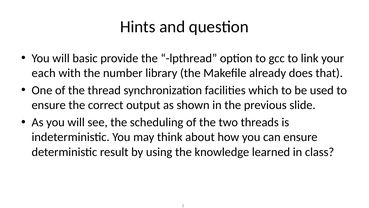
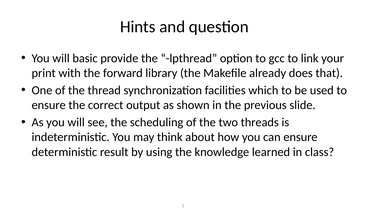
each: each -> print (44, 73)
number: number -> forward (123, 73)
